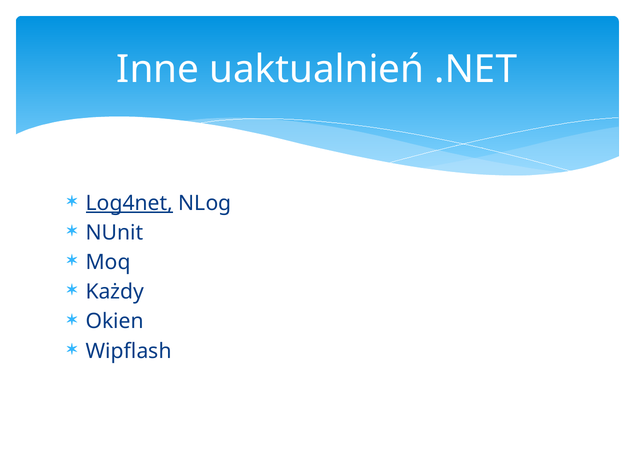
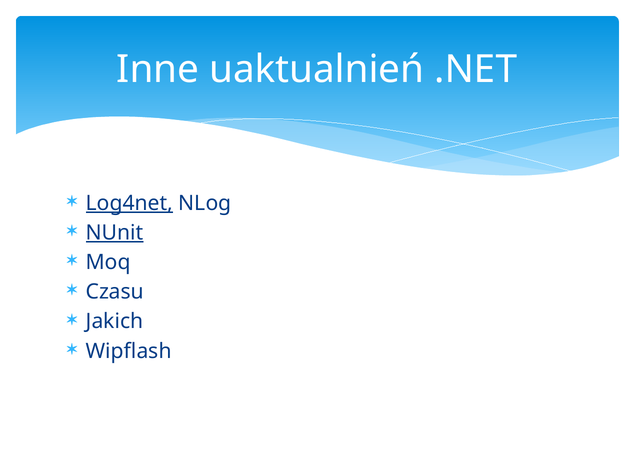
NUnit underline: none -> present (115, 232)
Każdy: Każdy -> Czasu (115, 292)
Okien: Okien -> Jakich (115, 321)
